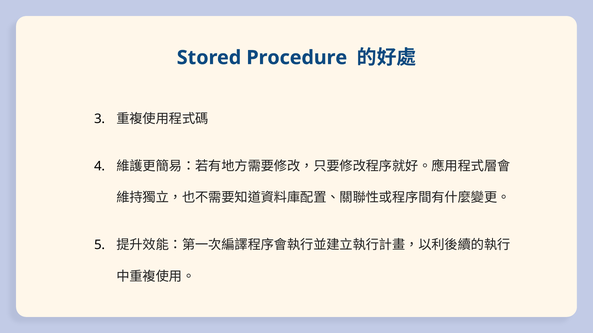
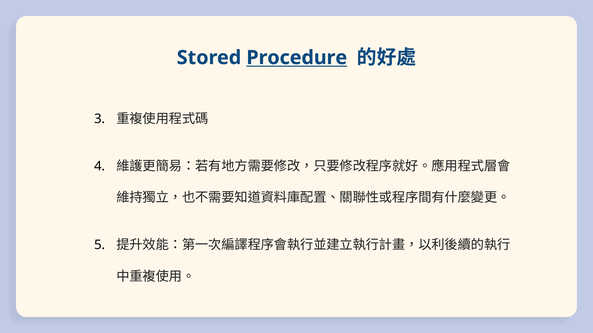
Procedure underline: none -> present (297, 58)
